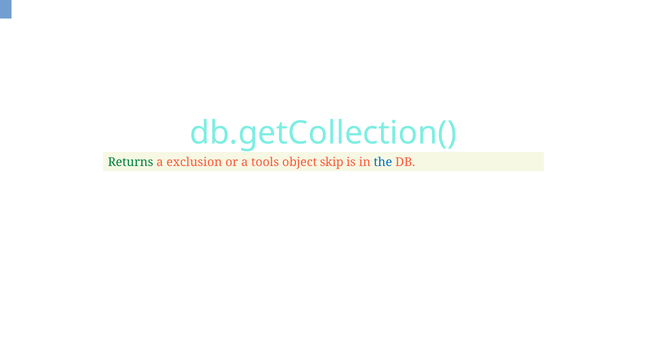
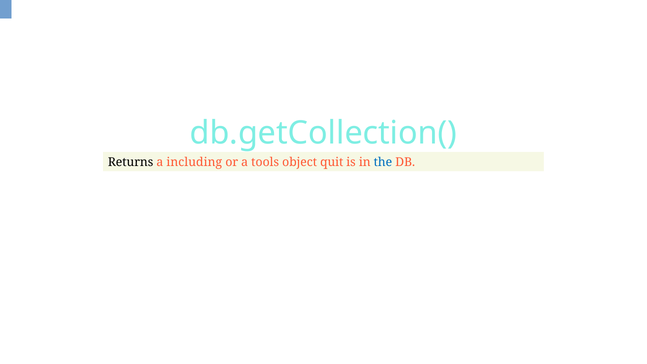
Returns colour: green -> black (131, 162)
exclusion: exclusion -> including (194, 162)
skip: skip -> quit (332, 162)
